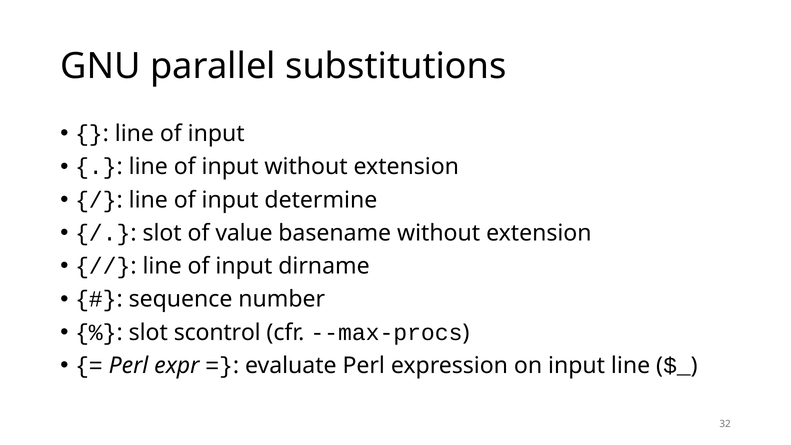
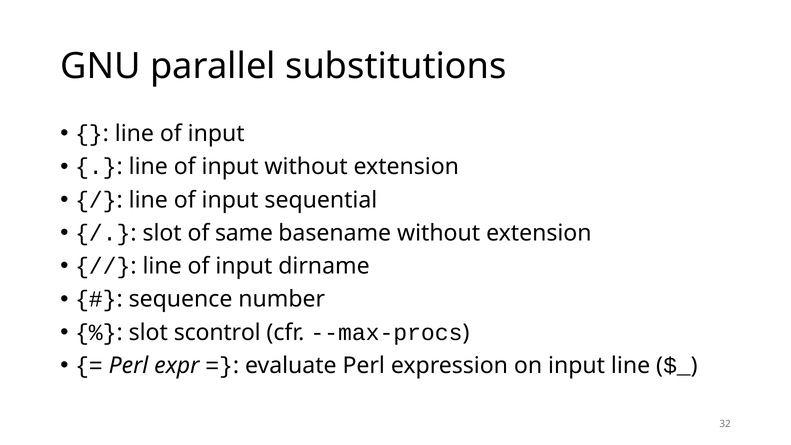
determine: determine -> sequential (321, 200)
value: value -> same (244, 233)
